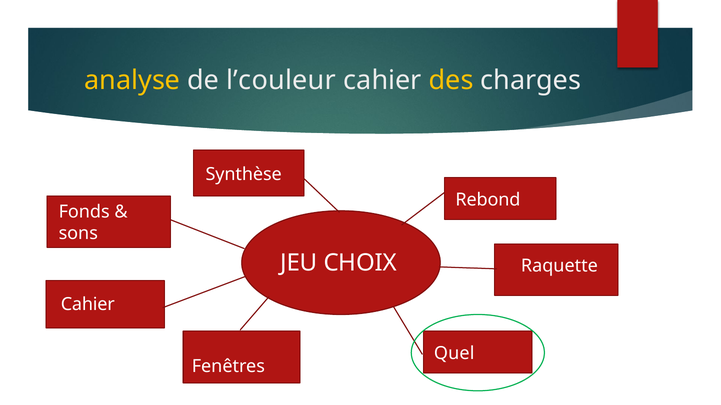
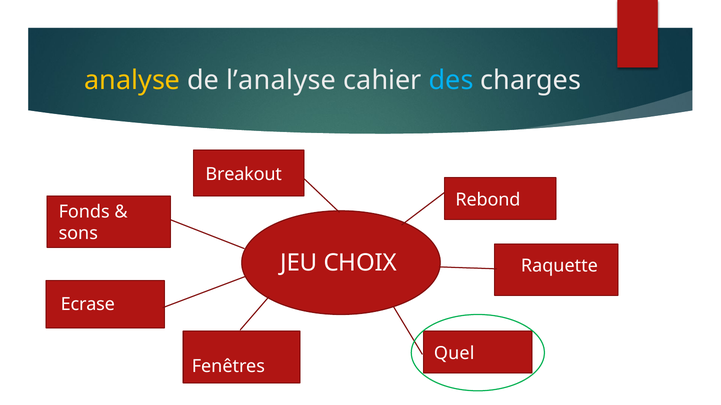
l’couleur: l’couleur -> l’analyse (281, 80)
des colour: yellow -> light blue (451, 80)
Synthèse: Synthèse -> Breakout (244, 174)
Cahier: Cahier -> Ecrase (88, 305)
